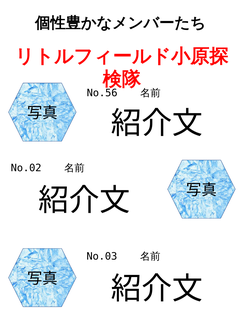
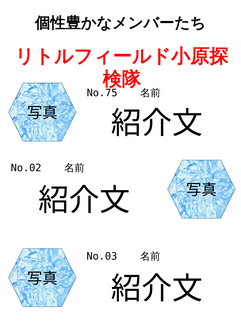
No.56: No.56 -> No.75 (102, 93)
